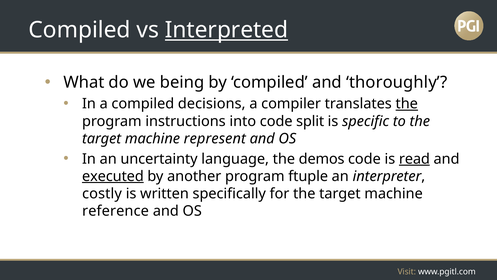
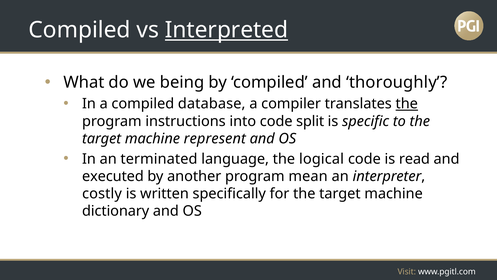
decisions: decisions -> database (212, 104)
uncertainty: uncertainty -> terminated (159, 159)
demos: demos -> logical (321, 159)
read underline: present -> none (414, 159)
executed underline: present -> none (113, 176)
ftuple: ftuple -> mean (308, 176)
reference: reference -> dictionary (116, 211)
